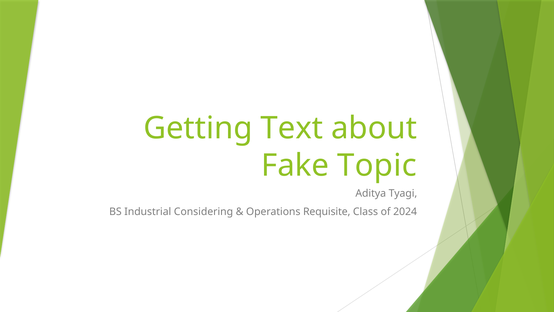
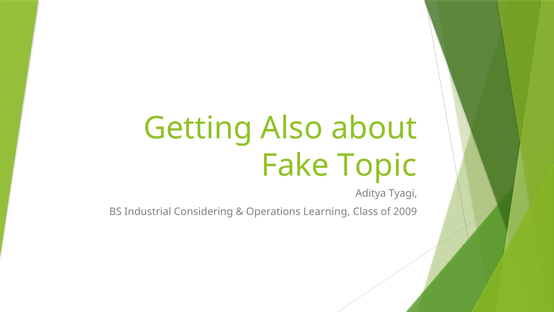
Text: Text -> Also (292, 128)
Requisite: Requisite -> Learning (327, 211)
2024: 2024 -> 2009 (405, 211)
